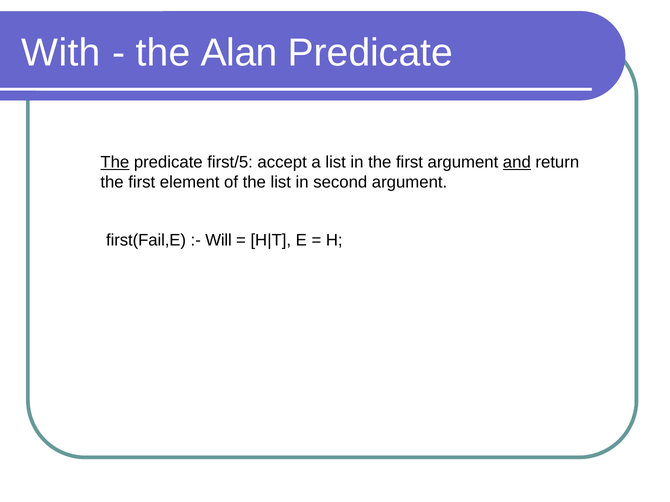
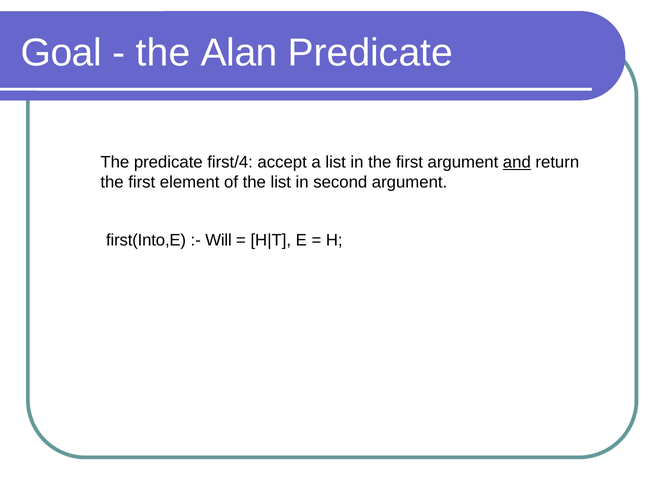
With: With -> Goal (61, 53)
The underline: present -> none (115, 162)
first/5: first/5 -> first/4 (230, 162)
first(Fail,E: first(Fail,E -> first(Into,E (146, 240)
